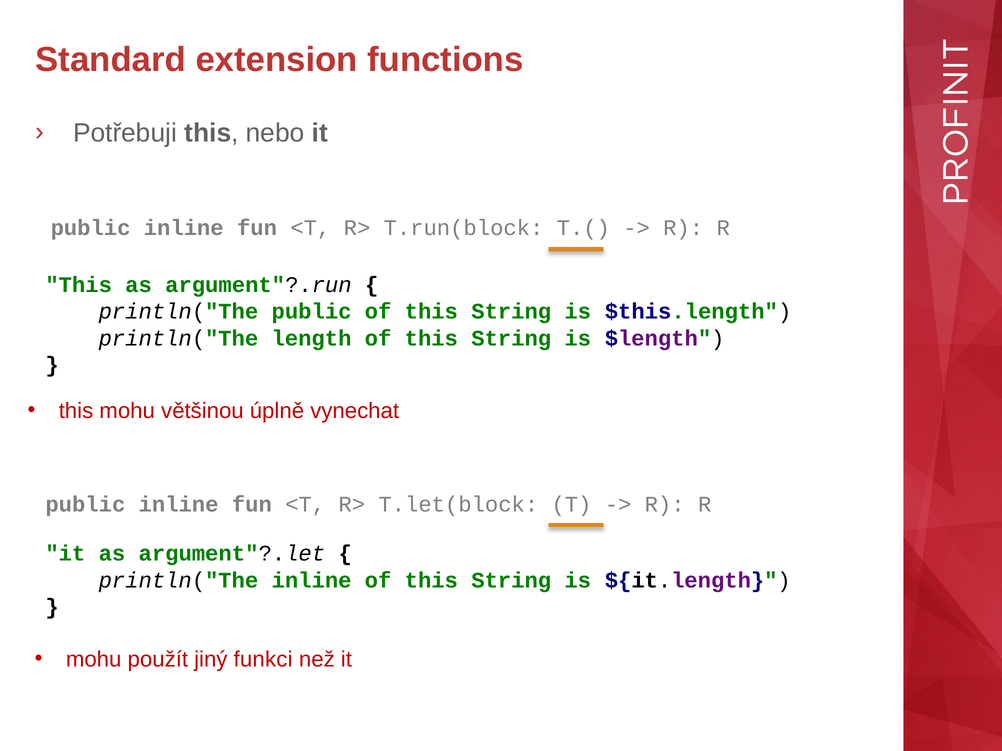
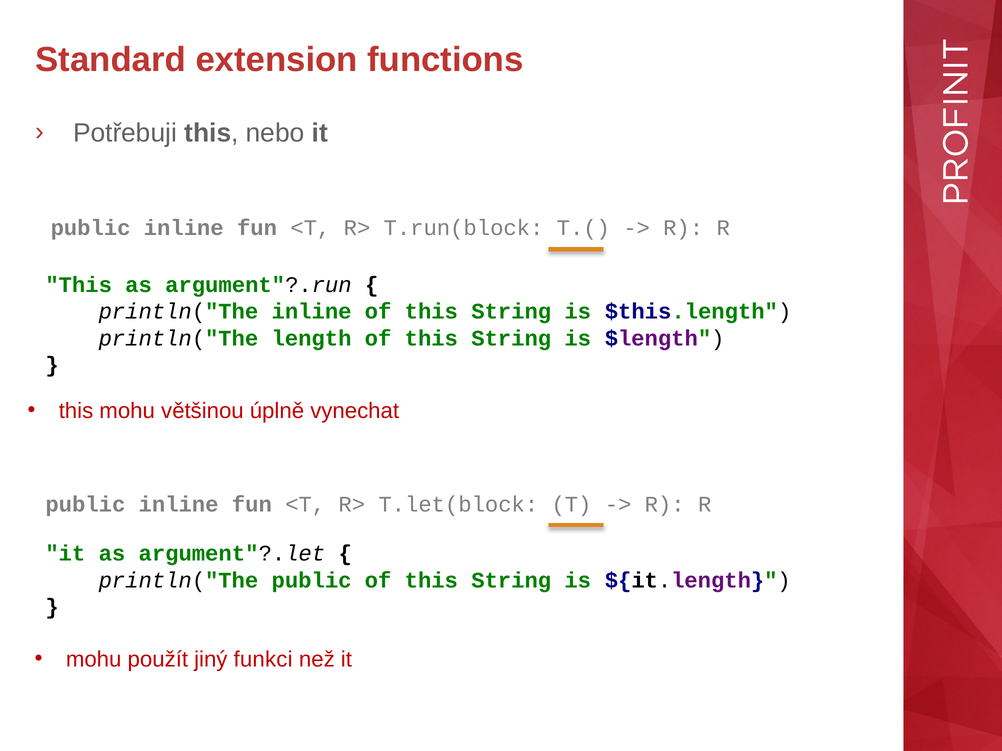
println("The public: public -> inline (312, 312)
println("The inline: inline -> public (312, 581)
